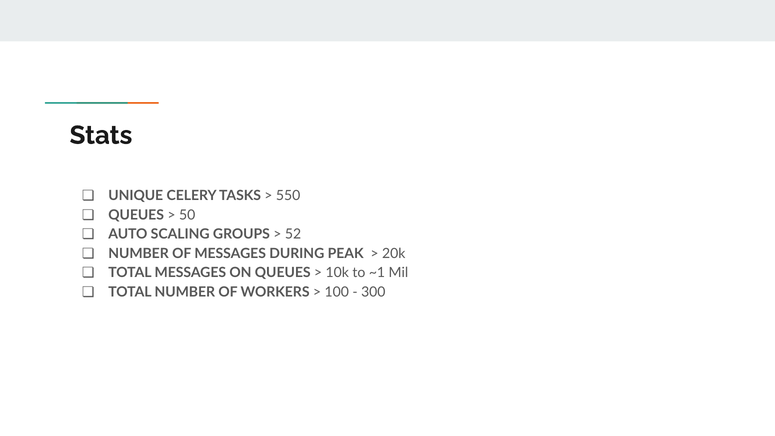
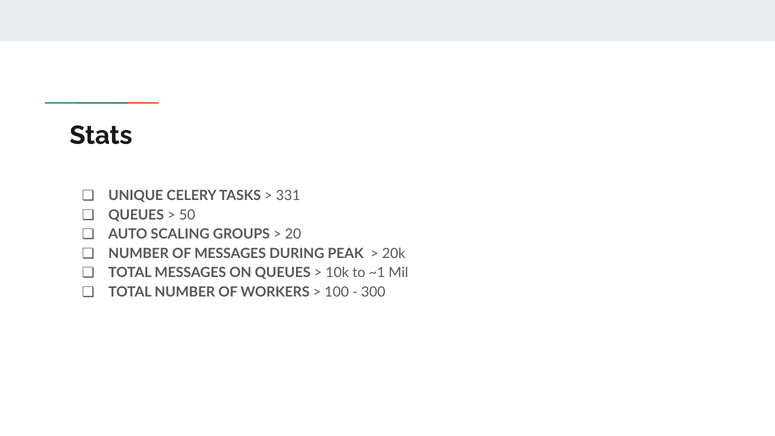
550: 550 -> 331 (288, 196)
52: 52 -> 20 (293, 234)
